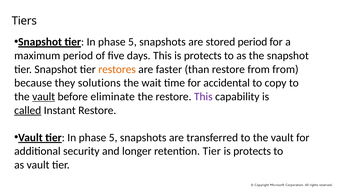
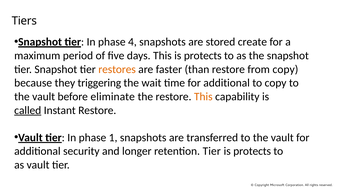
5: 5 -> 4 (132, 42)
stored period: period -> create (252, 42)
from from: from -> copy (285, 69)
solutions: solutions -> triggering (99, 83)
time for accidental: accidental -> additional (227, 83)
vault underline: present -> none (44, 97)
This colour: purple -> orange (203, 97)
5: 5 -> 1 (113, 137)
